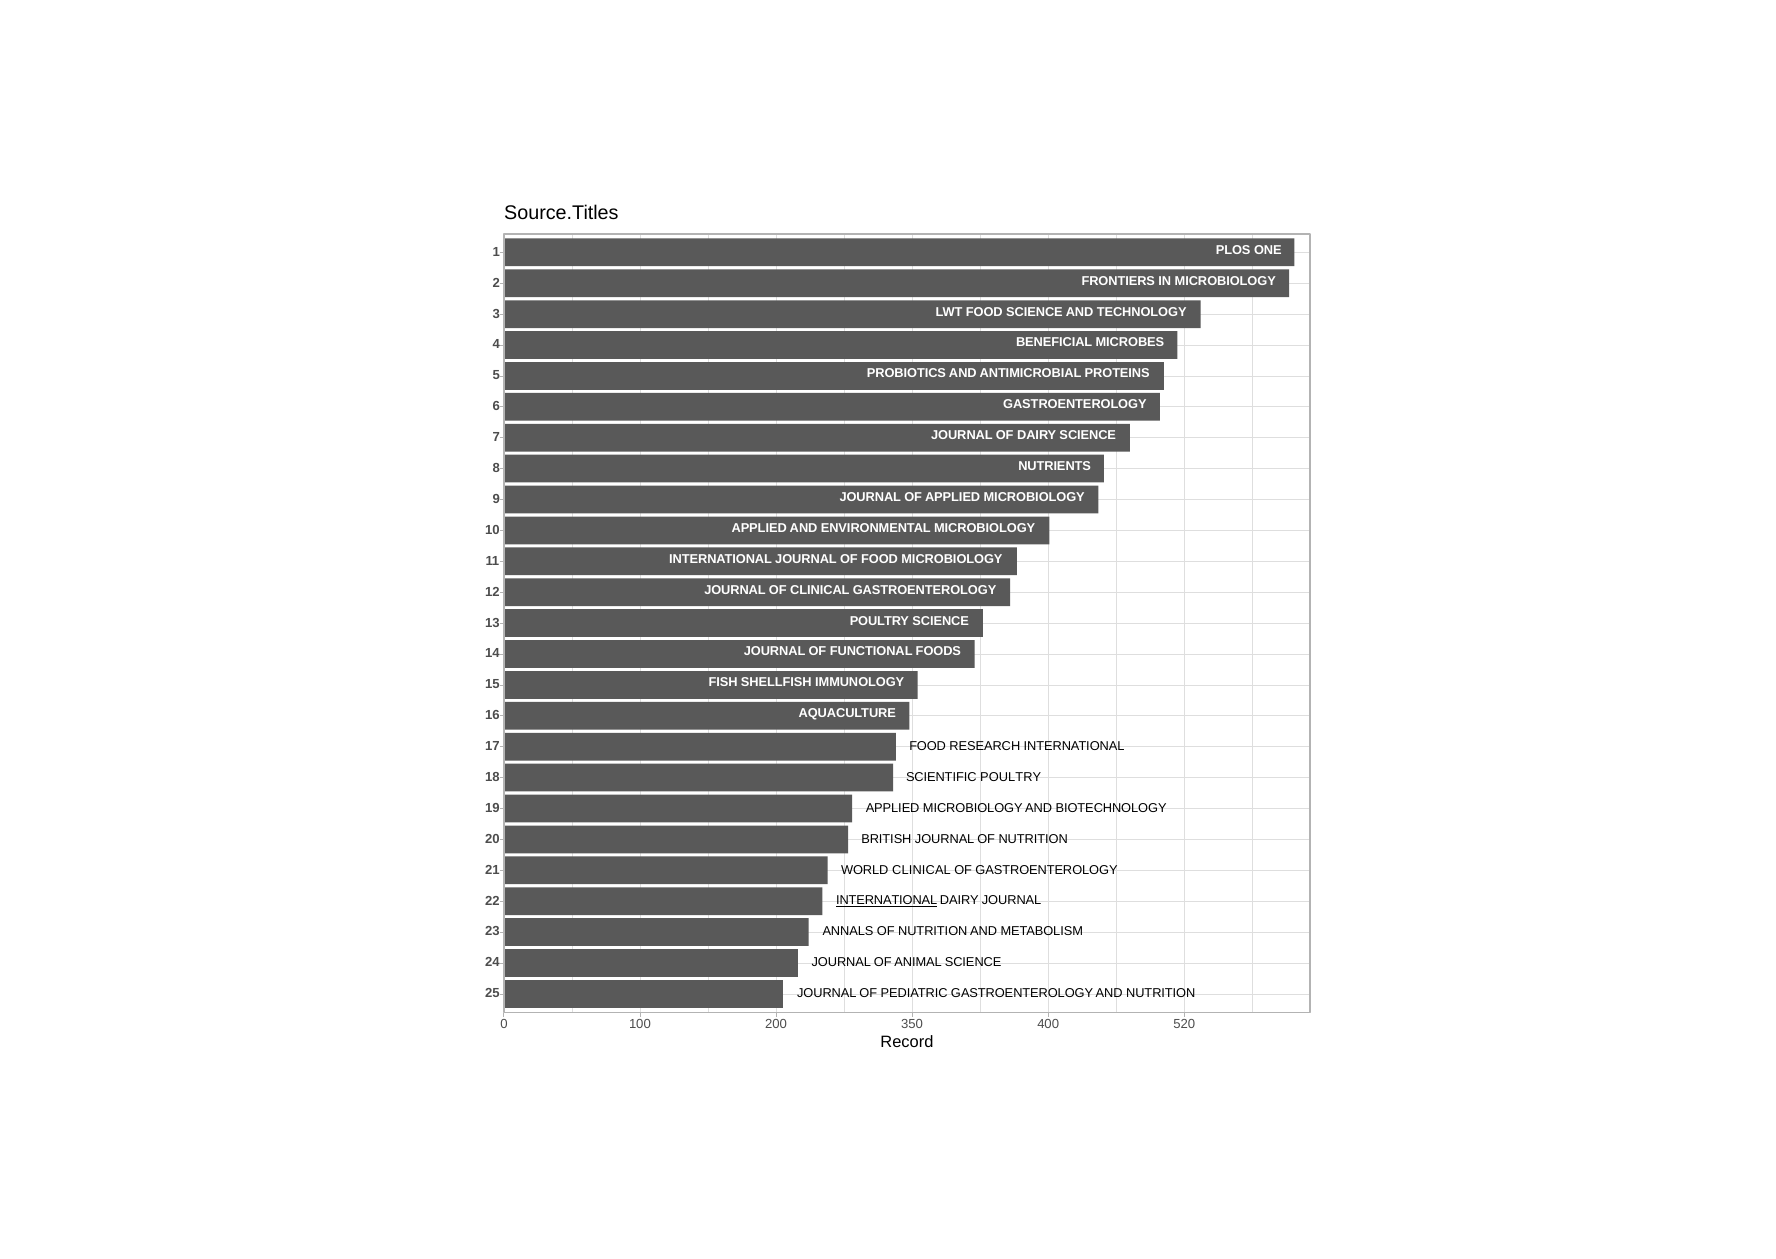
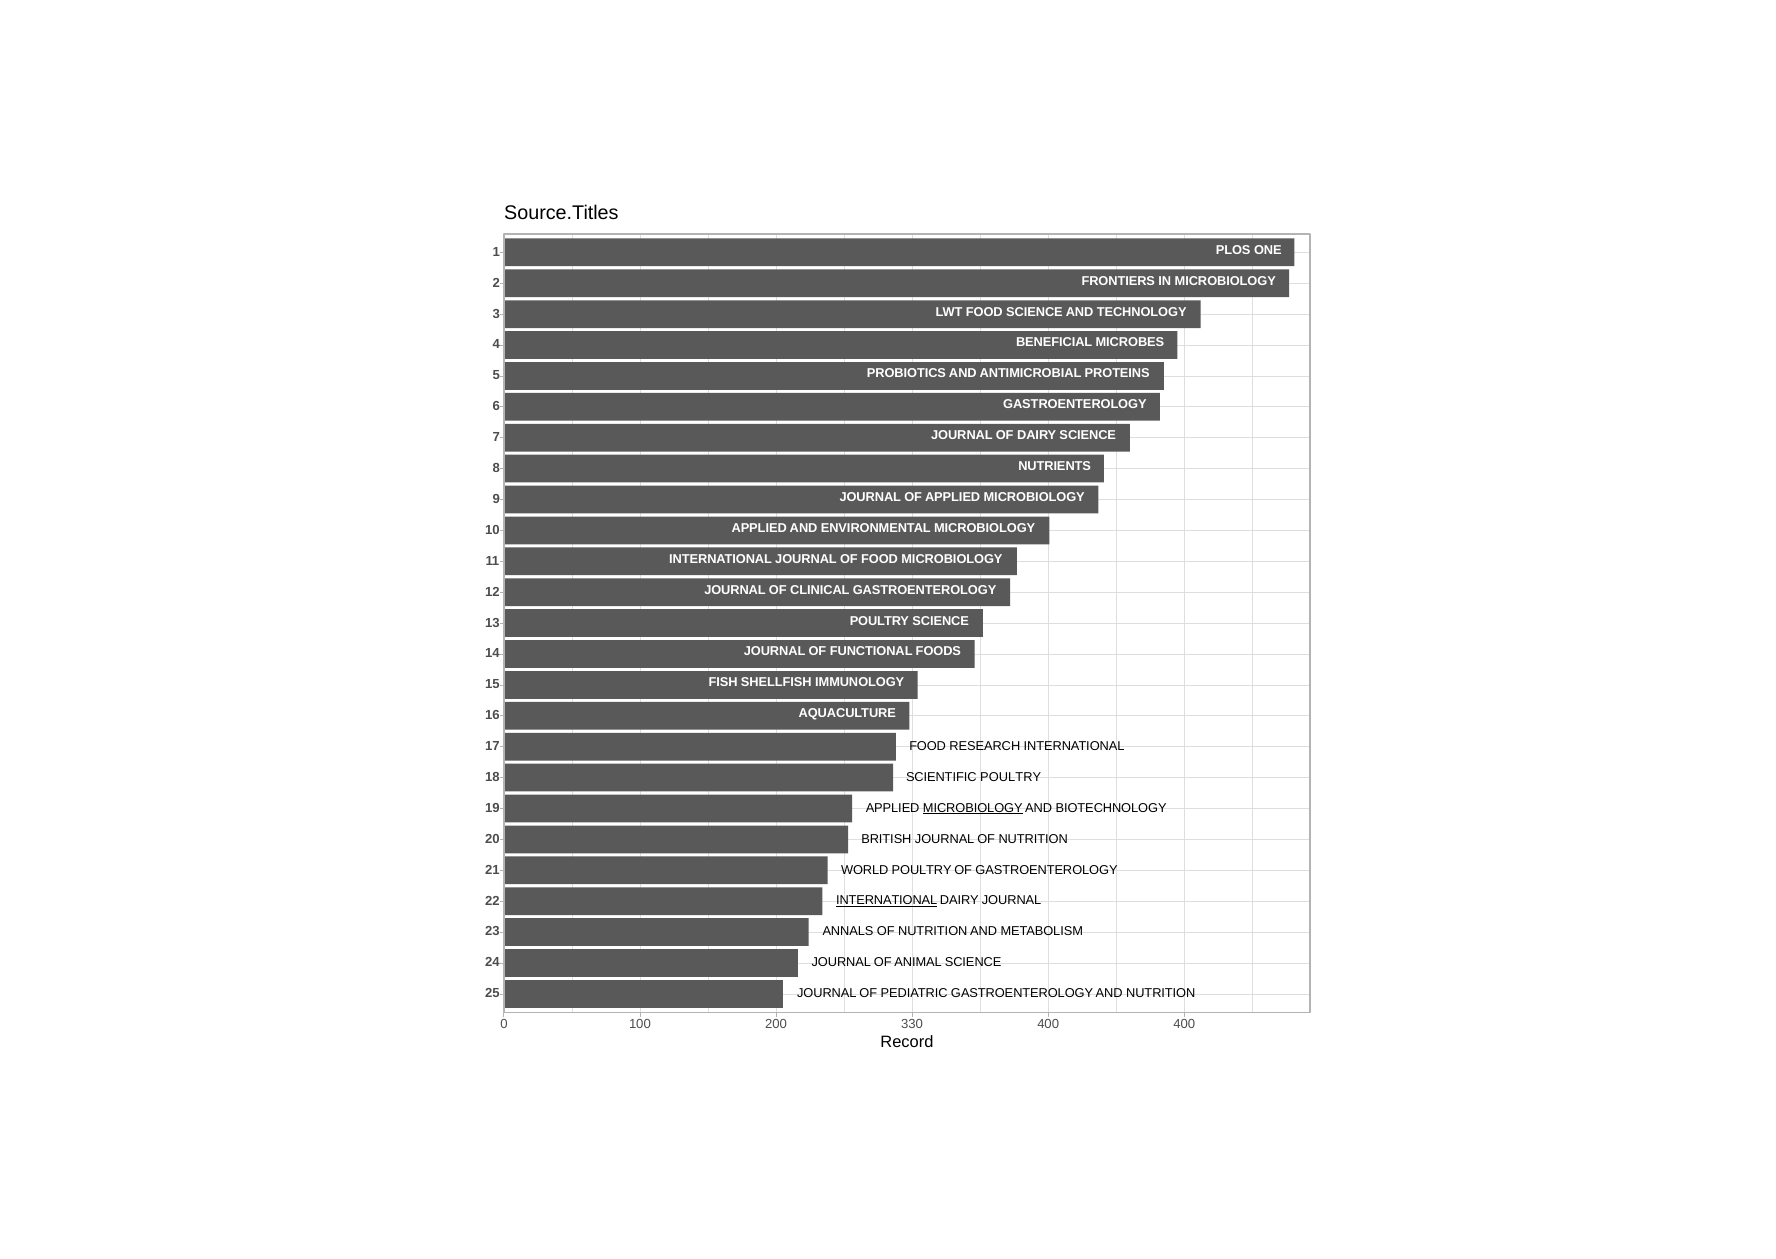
MICROBIOLOGY underline: none -> present (973, 808)
WORLD CLINICAL: CLINICAL -> POULTRY (922, 870)
350: 350 -> 330 (912, 1024)
400 520: 520 -> 400 (1184, 1024)
